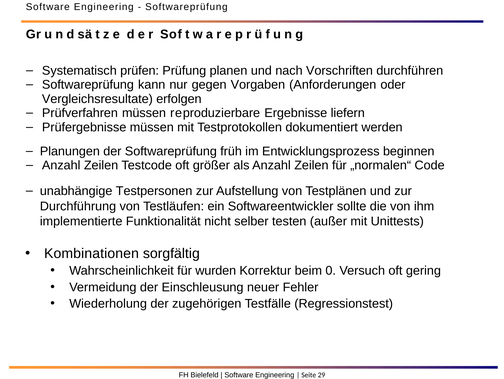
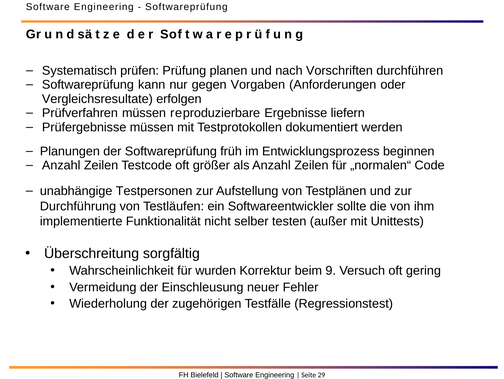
Kombinationen: Kombinationen -> Überschreitung (92, 253)
0: 0 -> 9 (331, 271)
